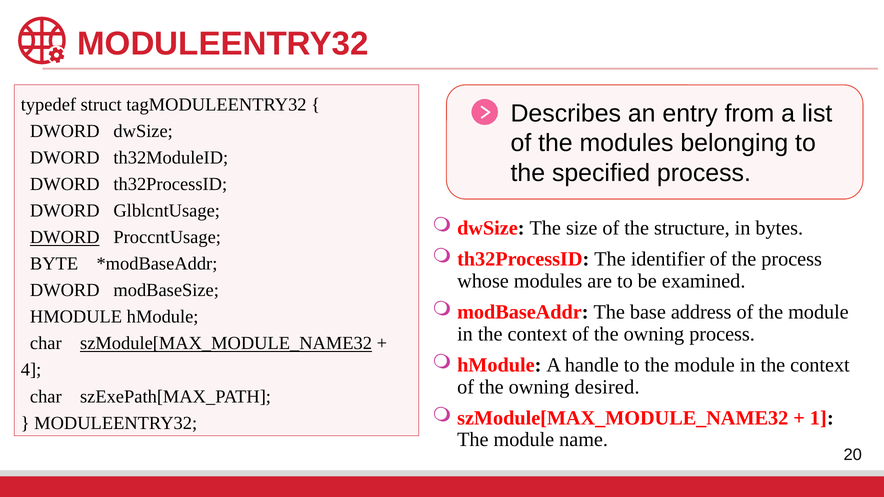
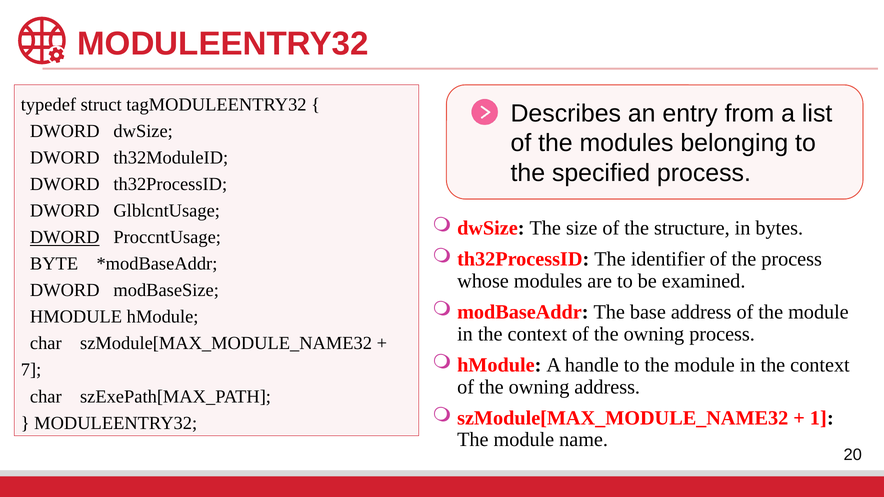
szModule[MAX_MODULE_NAME32 underline: present -> none (226, 344)
4: 4 -> 7 (31, 370)
owning desired: desired -> address (607, 387)
